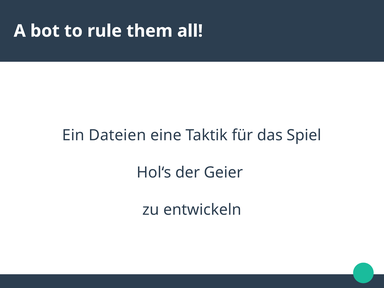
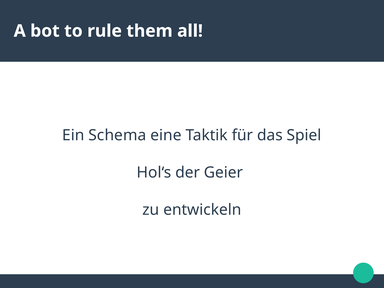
Dateien: Dateien -> Schema (117, 135)
